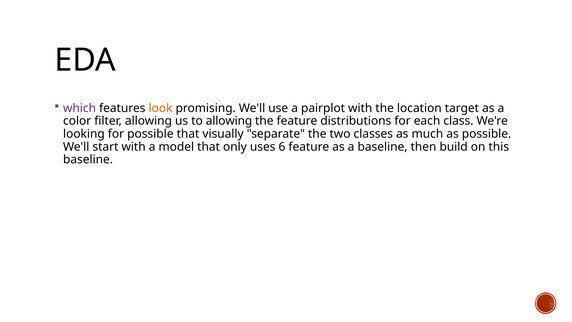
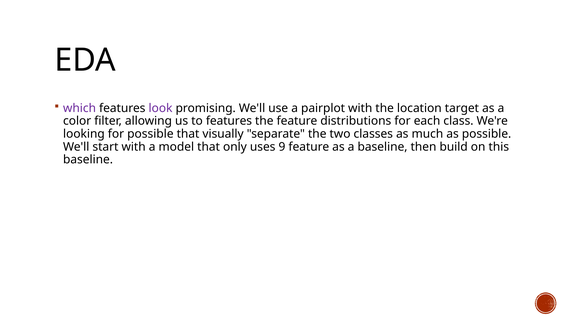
look colour: orange -> purple (161, 108)
to allowing: allowing -> features (229, 121)
6: 6 -> 9 (282, 147)
